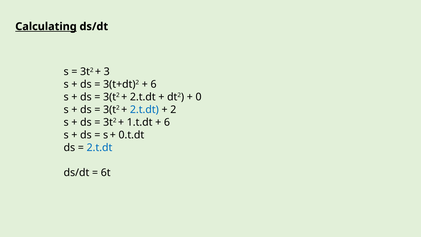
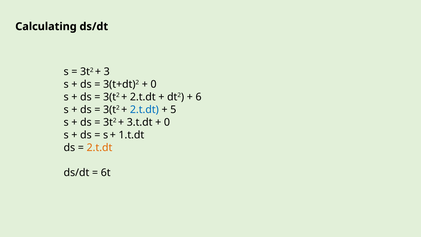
Calculating underline: present -> none (46, 27)
6: 6 -> 0 (154, 84)
0: 0 -> 6 (199, 97)
2: 2 -> 5 (173, 110)
1.t.dt: 1.t.dt -> 3.t.dt (140, 122)
6: 6 -> 0 (167, 122)
0.t.dt: 0.t.dt -> 1.t.dt (131, 135)
2.t.dt colour: blue -> orange (99, 147)
